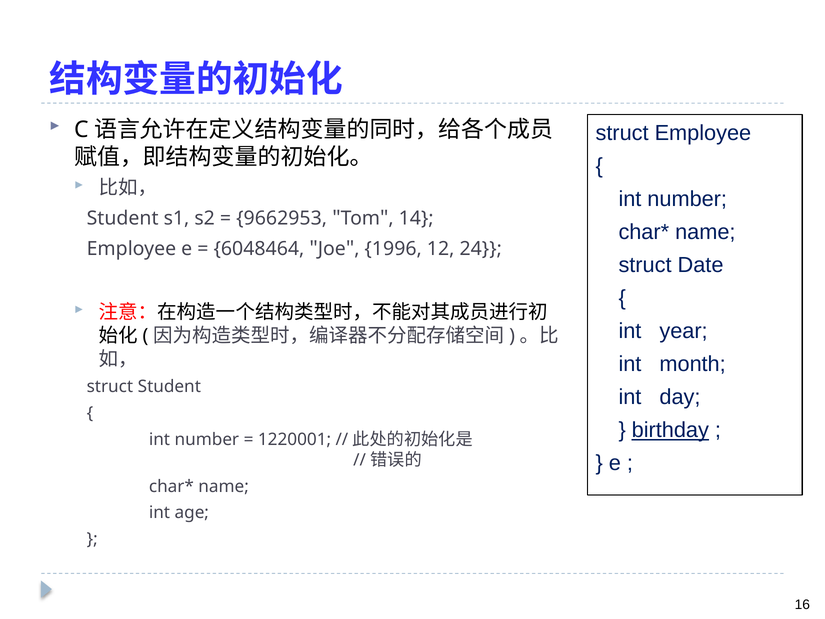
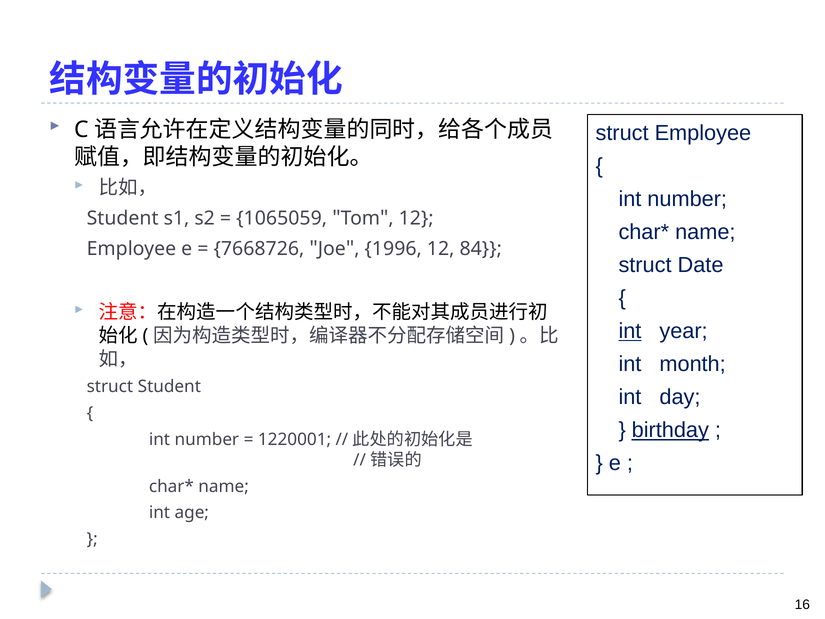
9662953: 9662953 -> 1065059 (282, 218)
Tom 14: 14 -> 12 (416, 218)
6048464: 6048464 -> 7668726 (259, 249)
24: 24 -> 84 (481, 249)
int underline: none -> present (630, 331)
